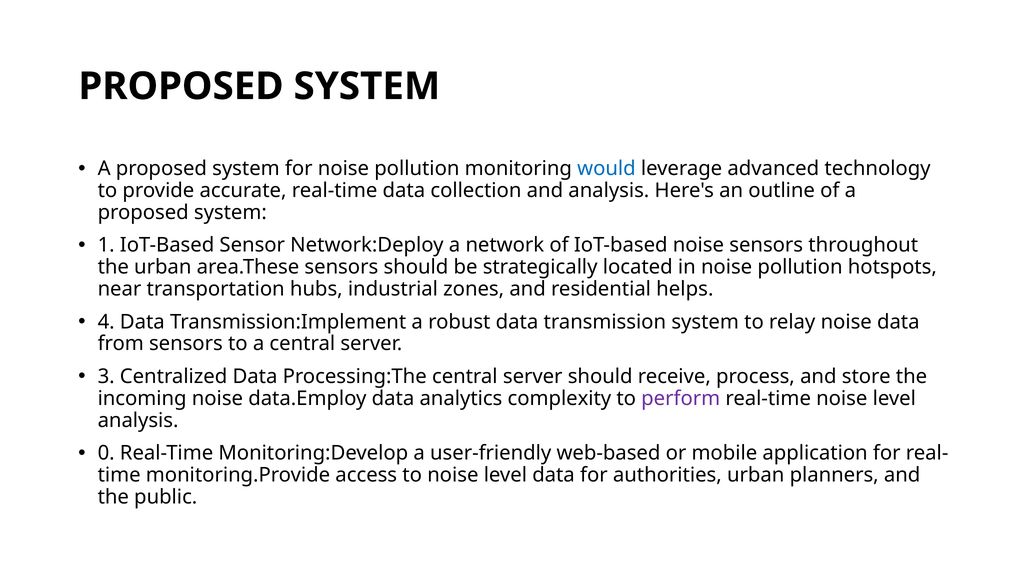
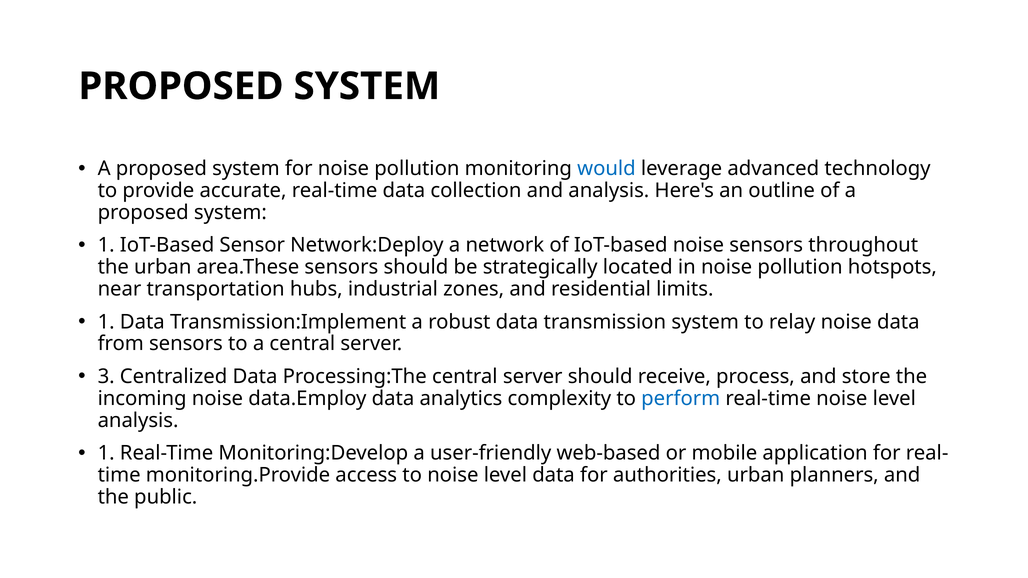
helps: helps -> limits (685, 289)
4: 4 -> 1 (106, 322)
perform colour: purple -> blue (681, 399)
0: 0 -> 1 (106, 453)
